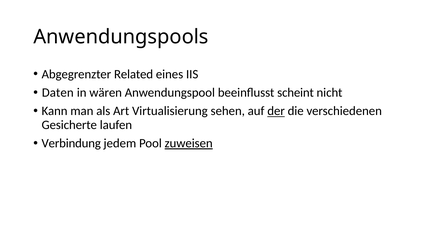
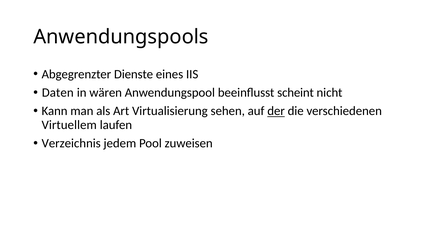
Related: Related -> Dienste (134, 74)
Gesicherte: Gesicherte -> Virtuellem (69, 125)
Verbindung: Verbindung -> Verzeichnis (71, 143)
zuweisen underline: present -> none (189, 143)
